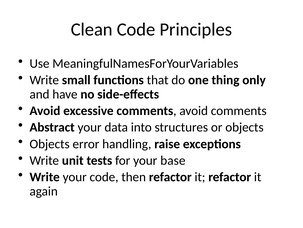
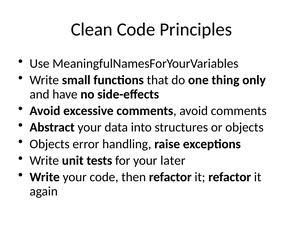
base: base -> later (173, 160)
